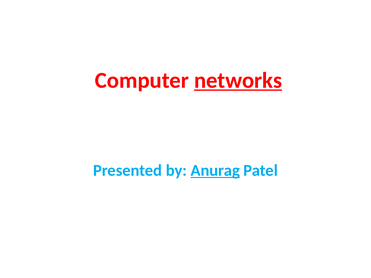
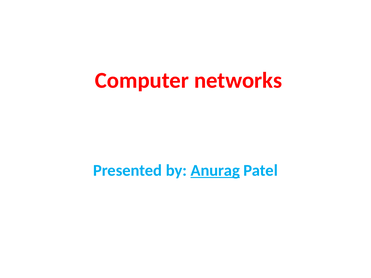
networks underline: present -> none (238, 80)
